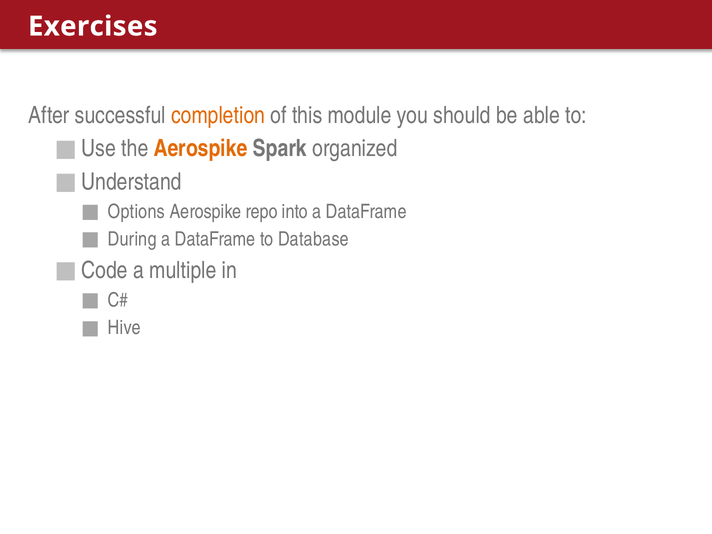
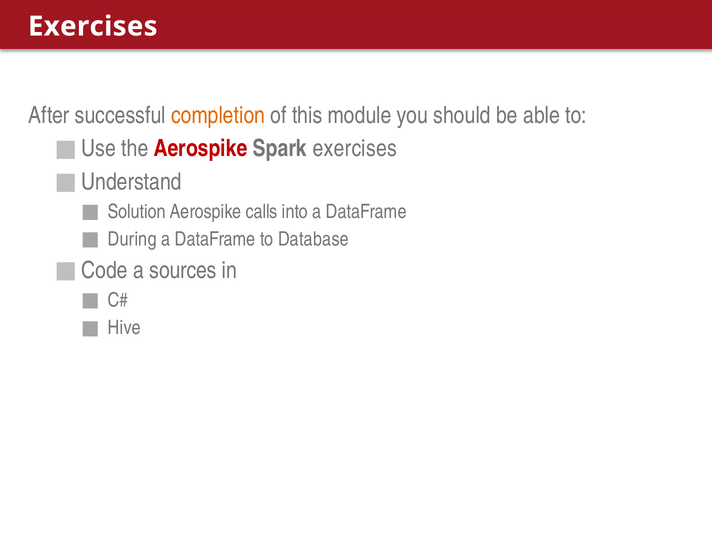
Aerospike colour: orange -> red (201, 148)
Spark organized: organized -> exercises (355, 148)
Options: Options -> Solution (137, 211)
repo: repo -> calls (262, 211)
multiple: multiple -> sources (183, 270)
